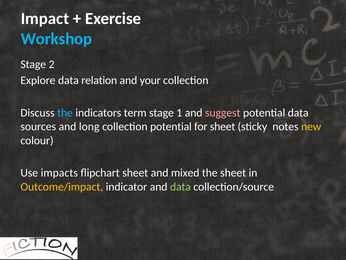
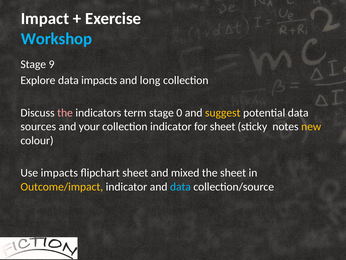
2: 2 -> 9 (52, 64)
data relation: relation -> impacts (99, 80)
your: your -> long (150, 80)
the colour: light blue -> pink (65, 113)
1: 1 -> 0 (179, 113)
suggest colour: pink -> yellow (223, 113)
long: long -> your (89, 126)
collection potential: potential -> indicator (171, 126)
data colour: light green -> light blue (180, 186)
